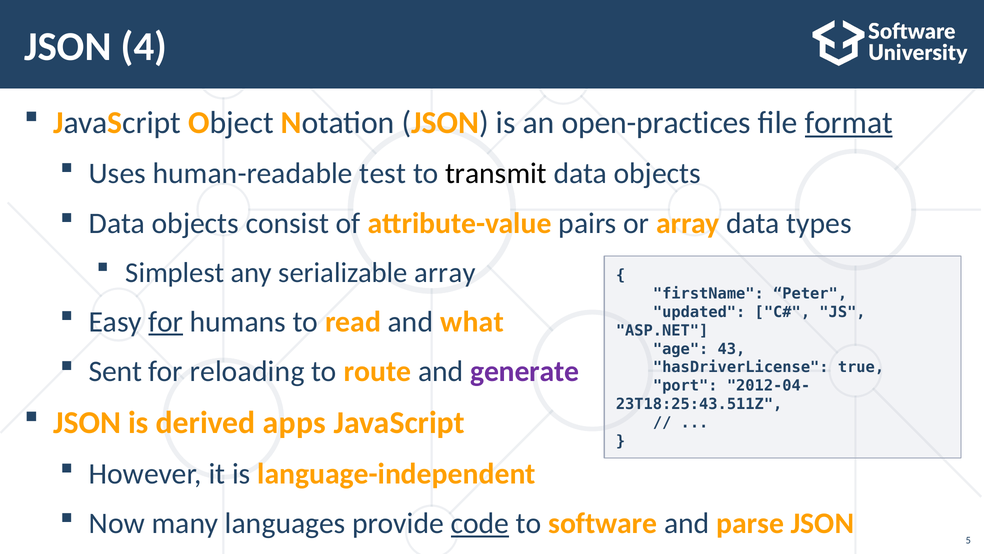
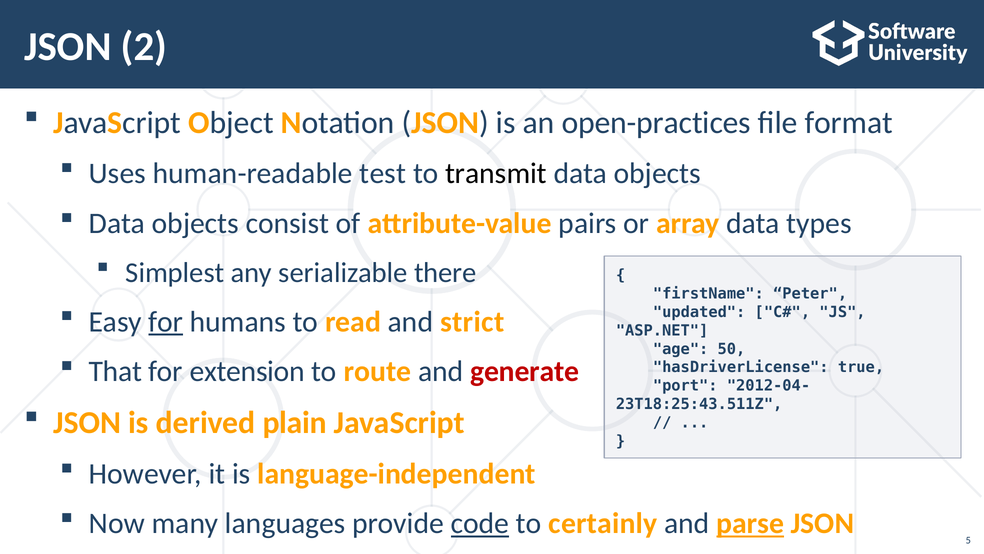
4: 4 -> 2 (144, 47)
format underline: present -> none (849, 123)
serializable array: array -> there (445, 272)
what: what -> strict (472, 322)
43: 43 -> 50 (731, 349)
Sent: Sent -> That (115, 371)
reloading: reloading -> extension (247, 371)
generate colour: purple -> red (525, 371)
apps: apps -> plain (295, 423)
software: software -> certainly (603, 523)
parse underline: none -> present (750, 523)
